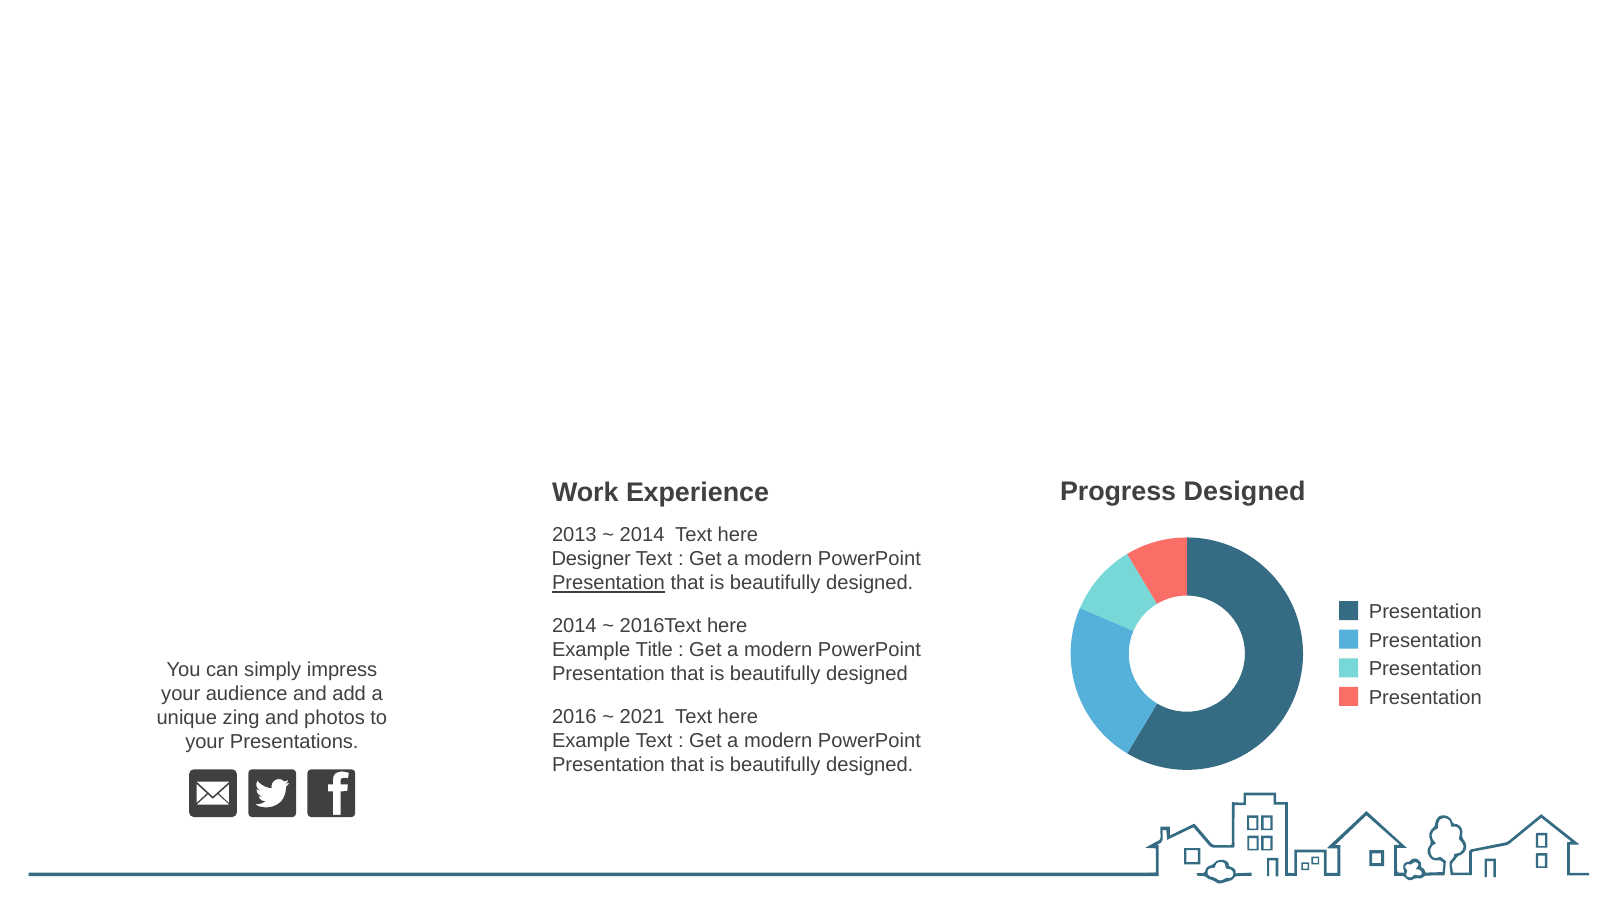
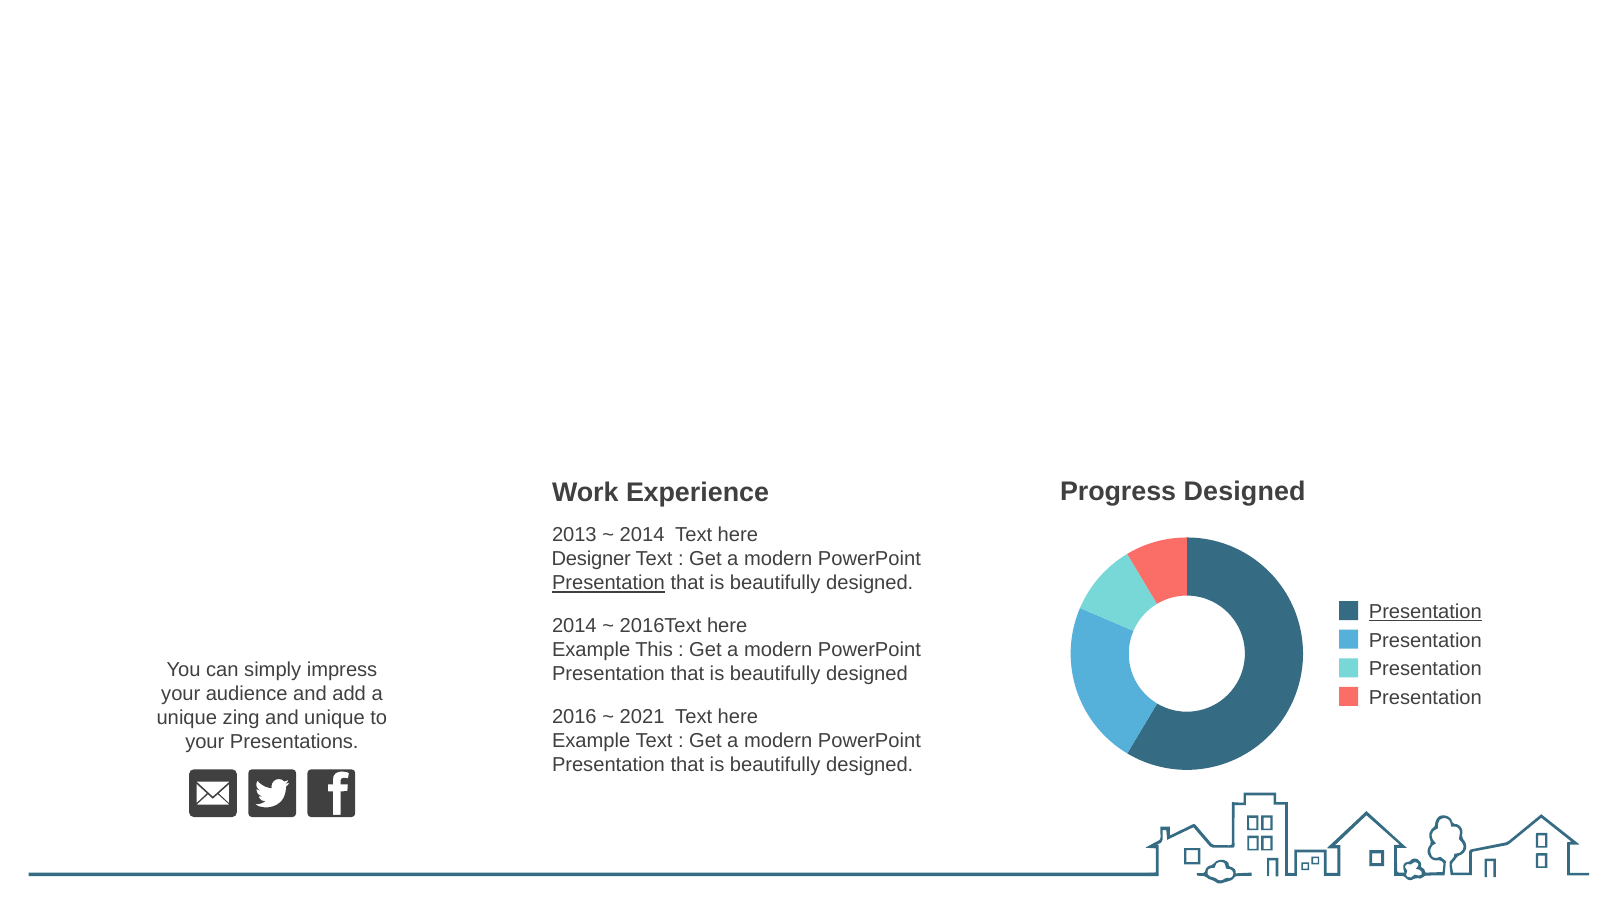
Presentation underline: none -> present (1425, 612)
Title: Title -> This (654, 650)
and photos: photos -> unique (335, 718)
